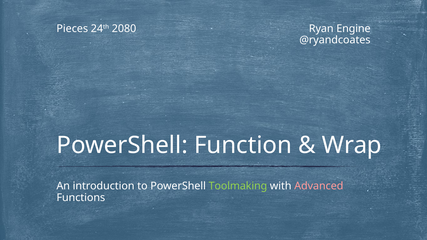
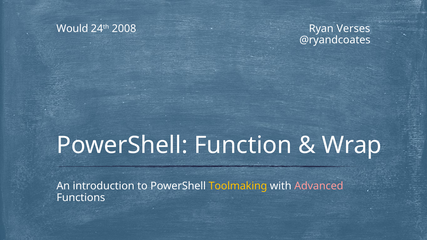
Pieces: Pieces -> Would (72, 29)
2080: 2080 -> 2008 (124, 29)
Engine: Engine -> Verses (353, 29)
Toolmaking colour: light green -> yellow (238, 186)
